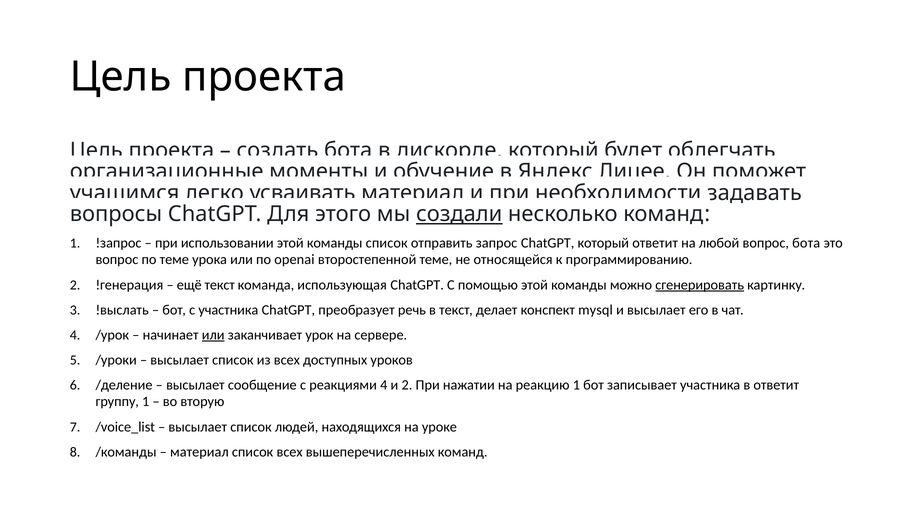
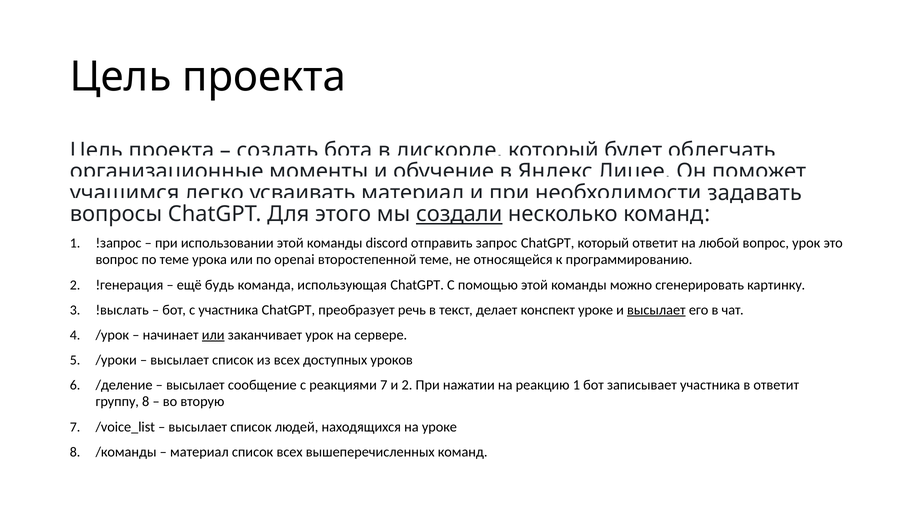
команды список: список -> discord (387, 243)
вопрос бота: бота -> урок (806, 243)
ещё текст: текст -> будь (220, 285)
сгенерировать underline: present -> none (700, 285)
конспект mysql: mysql -> уроке (596, 310)
высылает underline: none -> present (656, 310)
реакциями 4: 4 -> 7 (384, 385)
группу 1: 1 -> 8 (146, 401)
